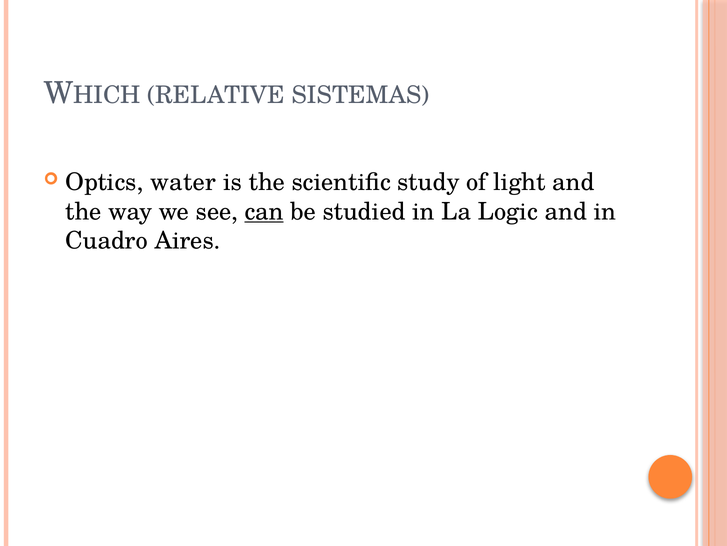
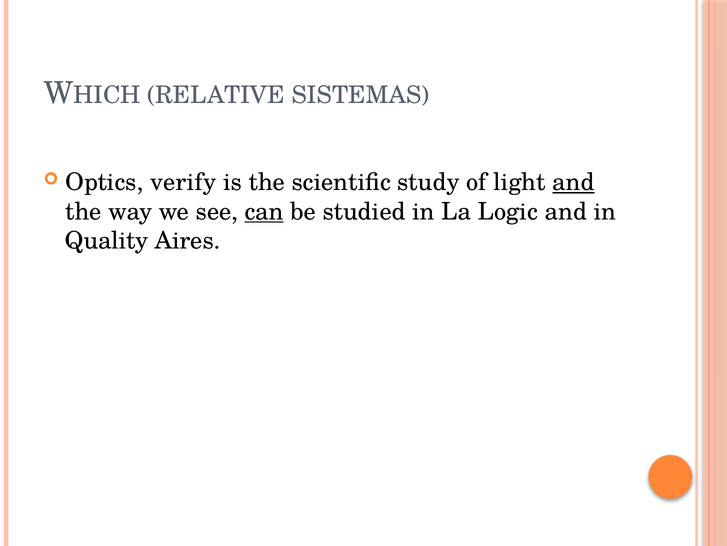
water: water -> verify (183, 182)
and underline: none -> present (574, 182)
Cuadro: Cuadro -> Quality (107, 240)
